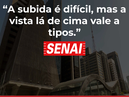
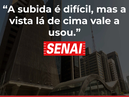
tipos: tipos -> usou (64, 32)
